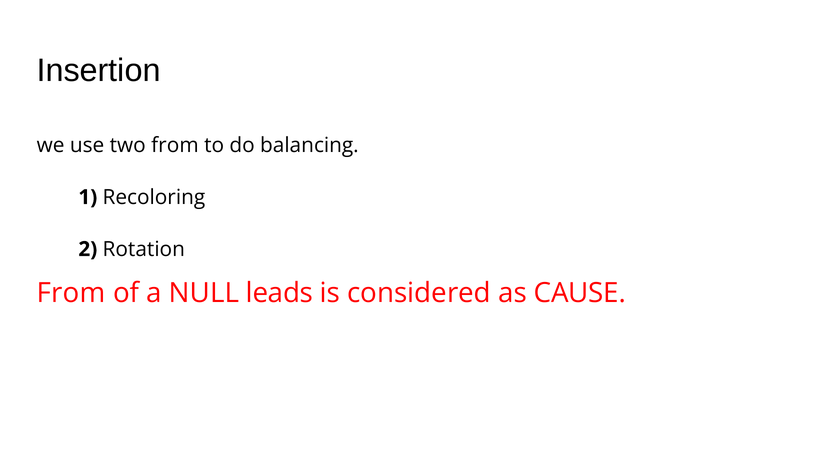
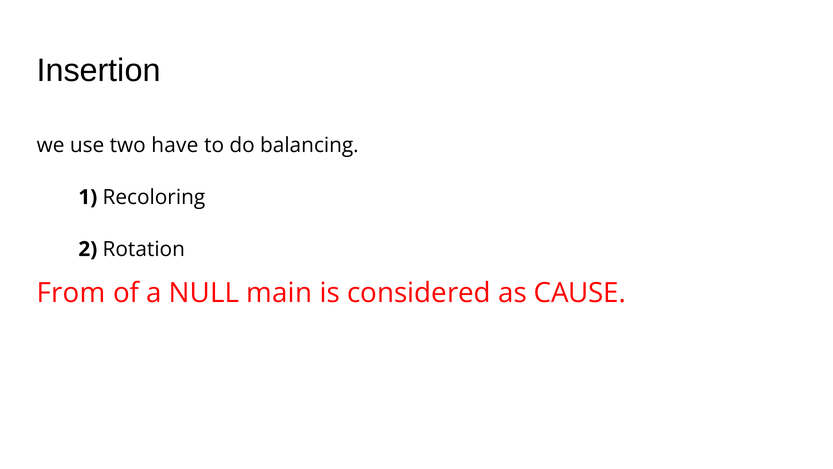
two from: from -> have (175, 145)
leads: leads -> main (279, 293)
